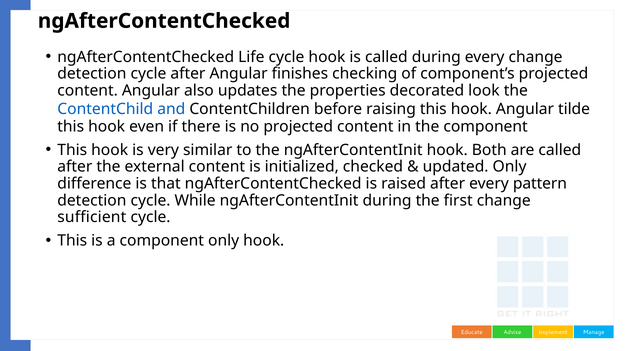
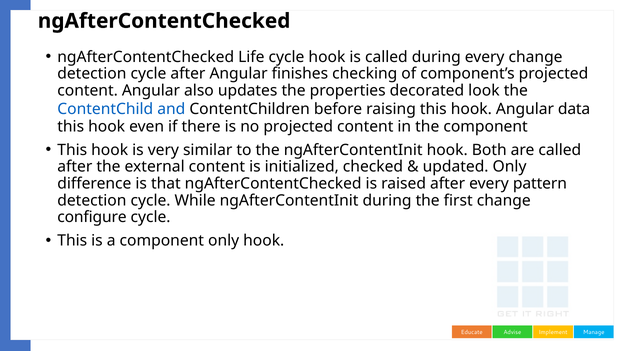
tilde: tilde -> data (574, 109)
sufficient: sufficient -> configure (92, 218)
